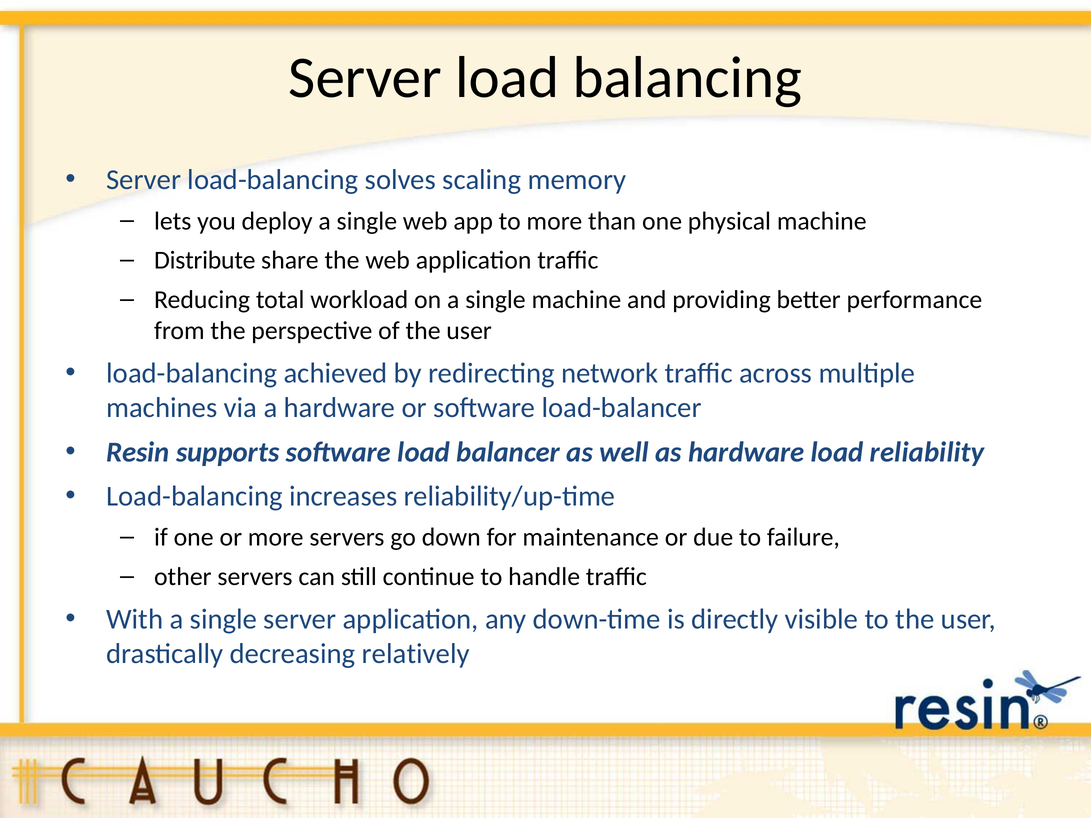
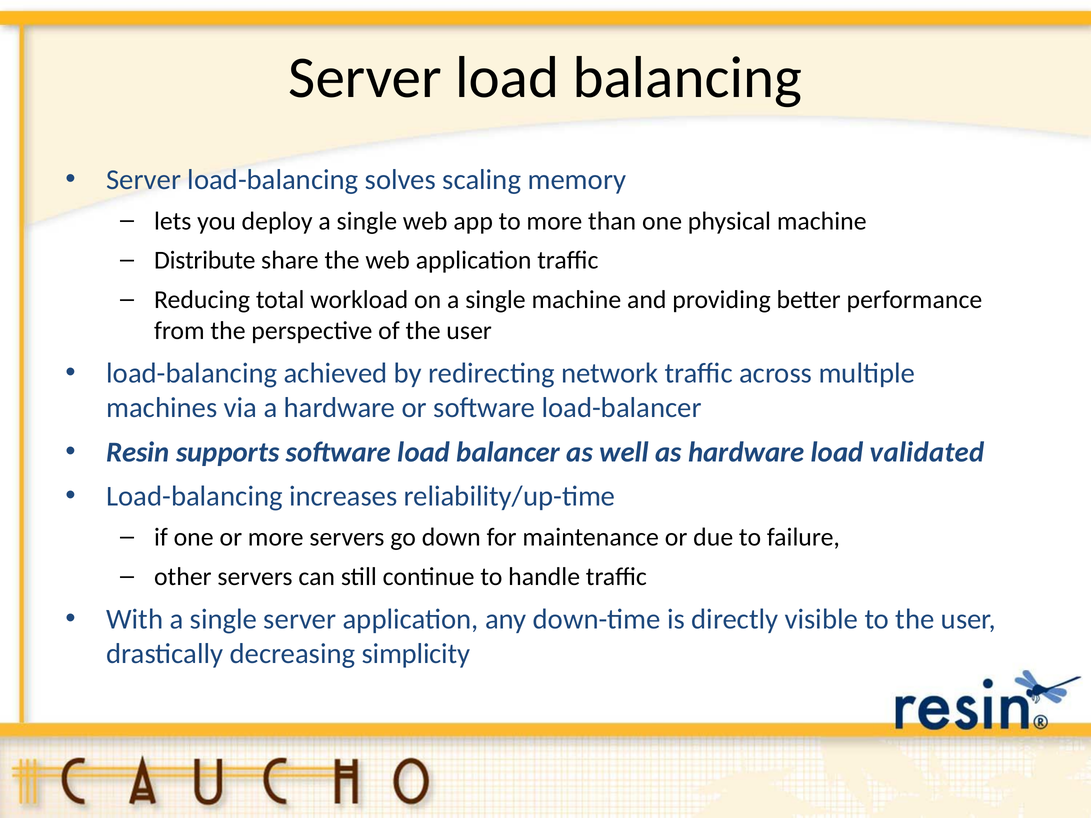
reliability: reliability -> validated (927, 452)
relatively: relatively -> simplicity (416, 654)
